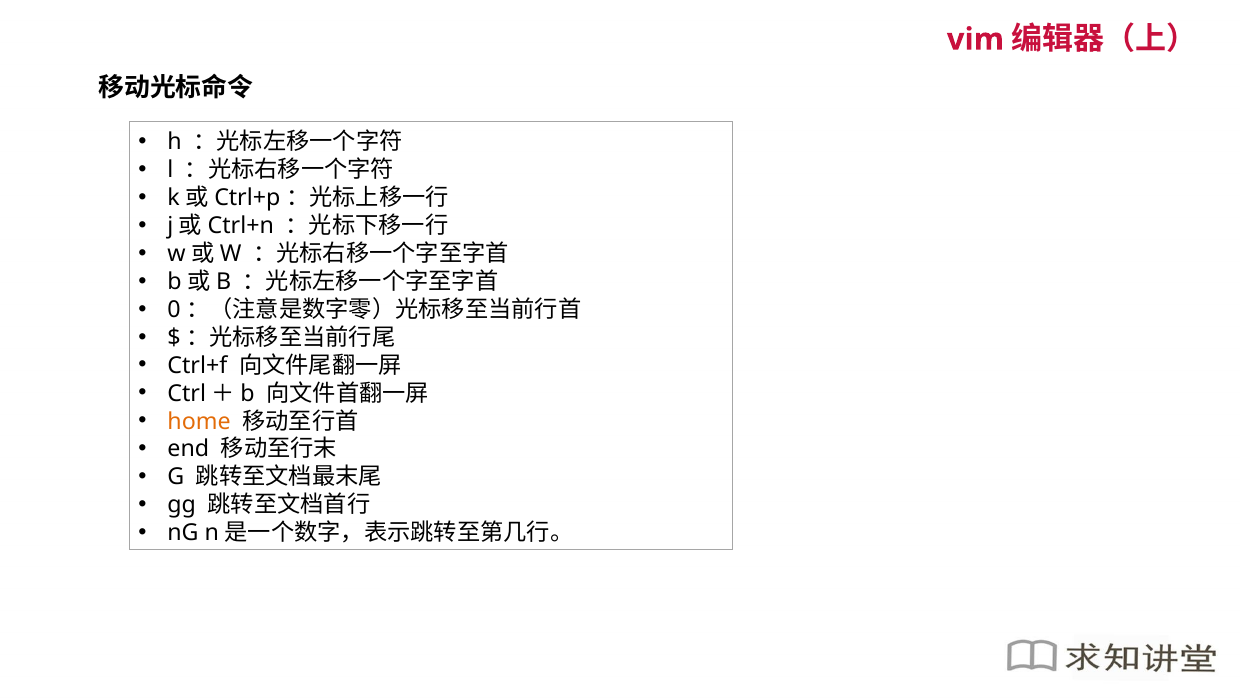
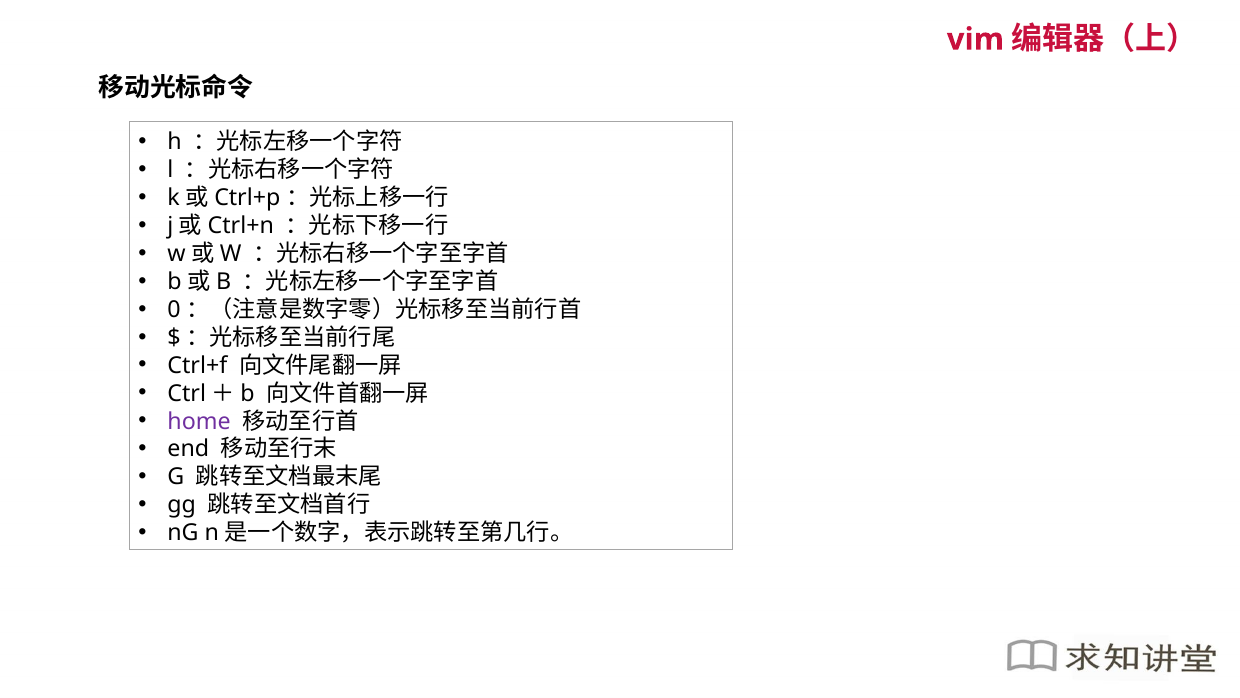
home colour: orange -> purple (199, 421)
